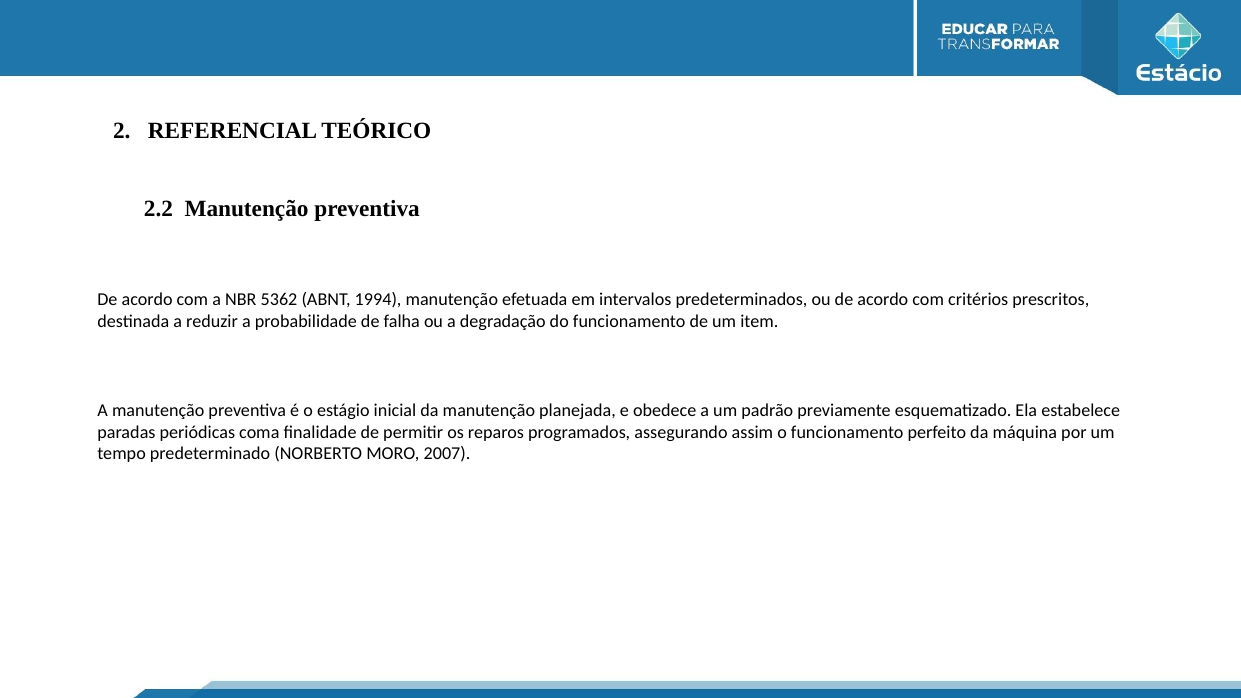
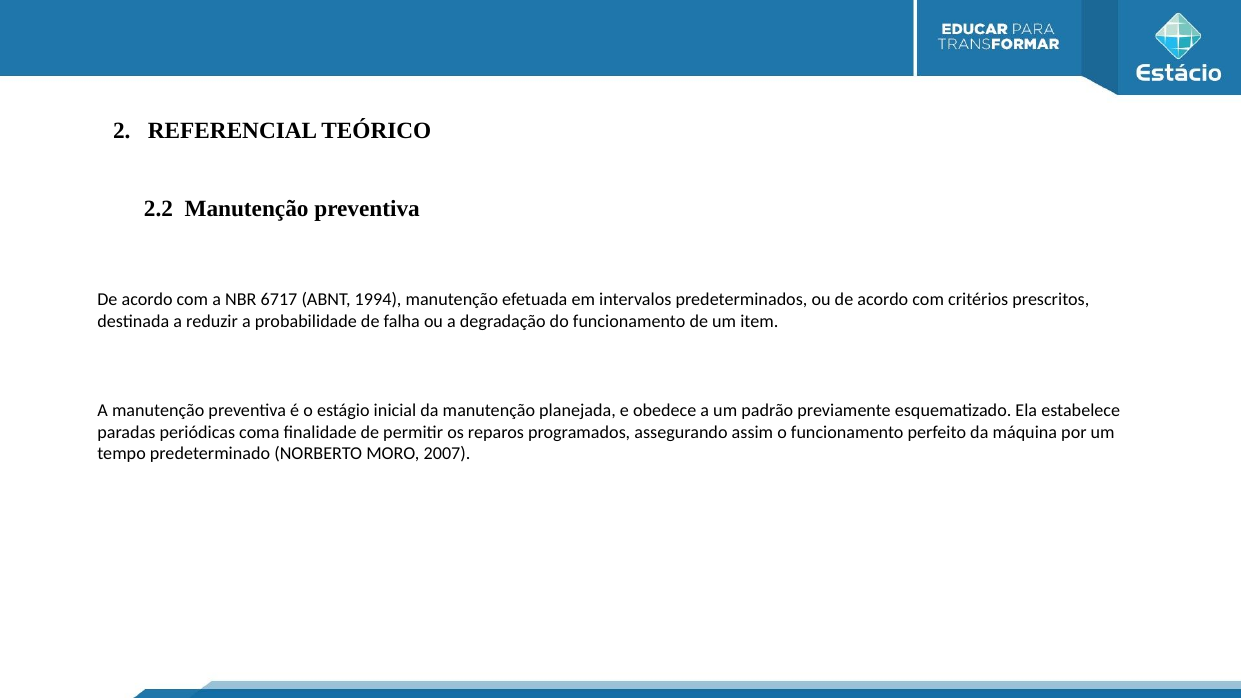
5362: 5362 -> 6717 (279, 300)
